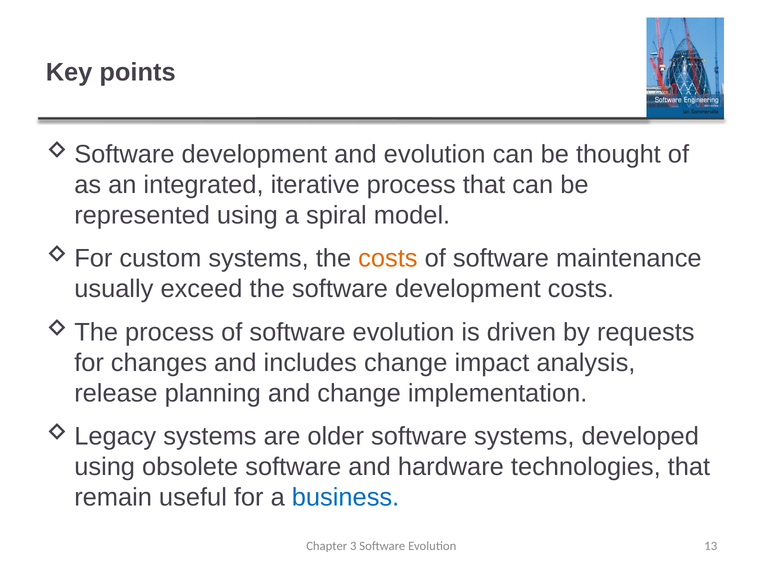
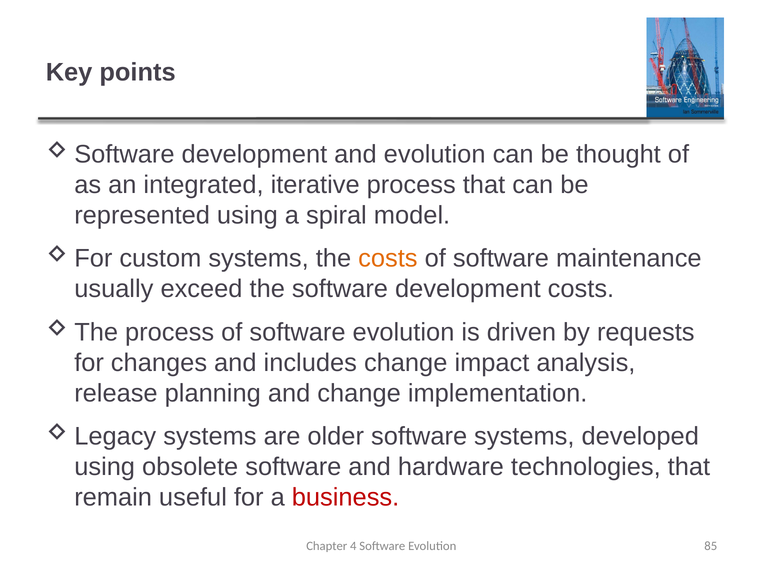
business colour: blue -> red (346, 498)
3: 3 -> 4 (353, 546)
13: 13 -> 85 (711, 546)
